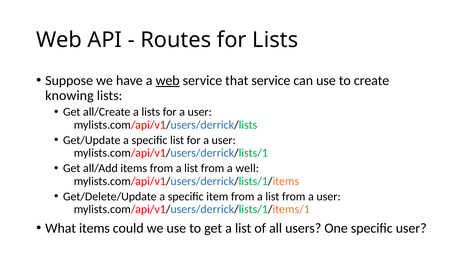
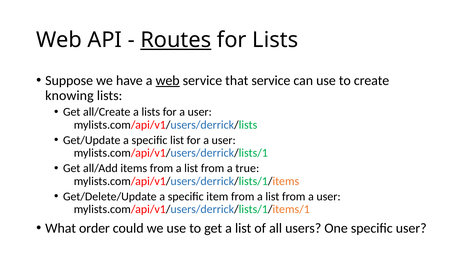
Routes underline: none -> present (176, 40)
well: well -> true (247, 168)
What items: items -> order (94, 228)
